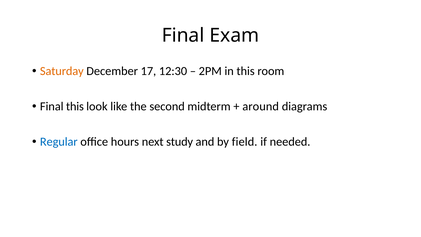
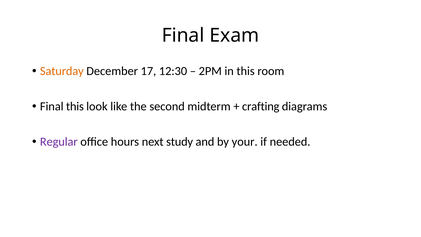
around: around -> crafting (261, 106)
Regular colour: blue -> purple (59, 142)
field: field -> your (245, 142)
